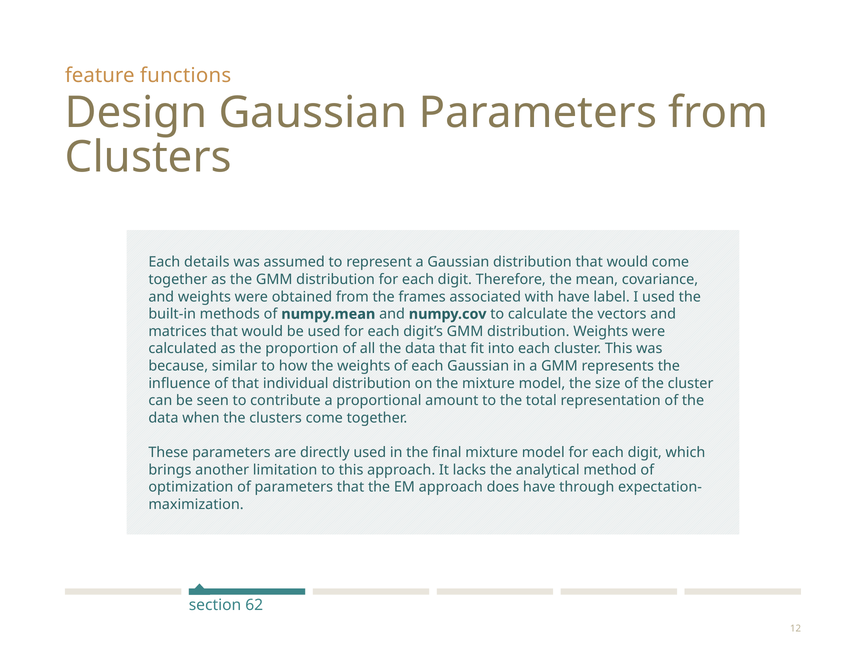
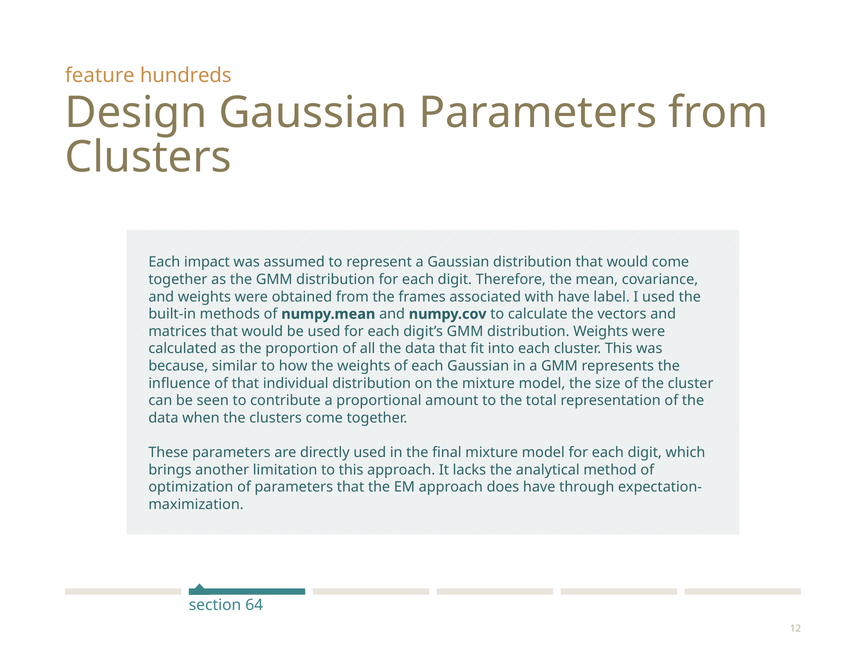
functions: functions -> hundreds (186, 75)
details: details -> impact (207, 262)
62: 62 -> 64 (254, 606)
